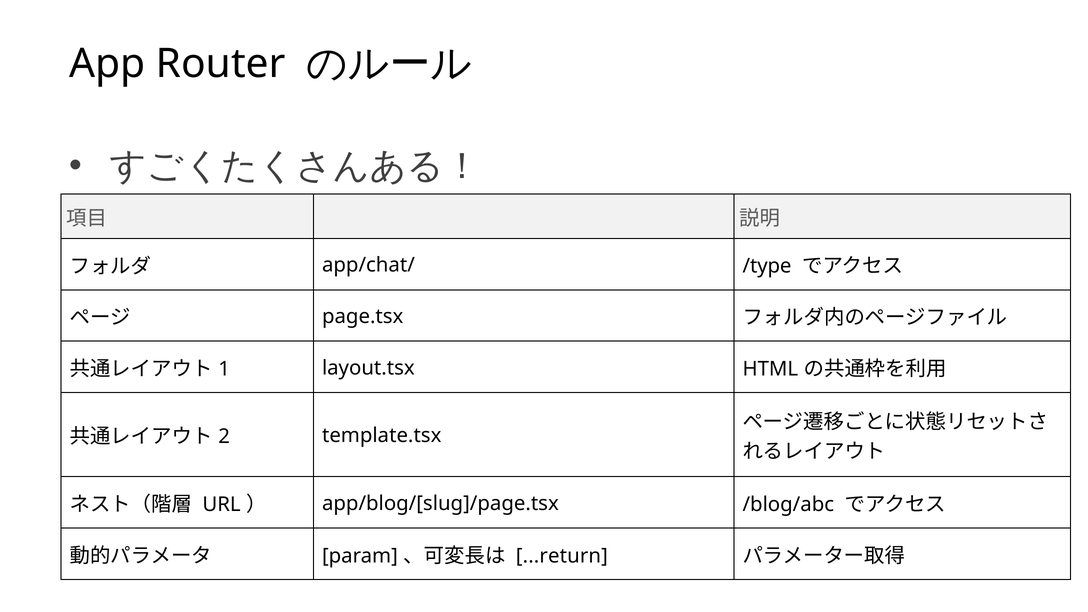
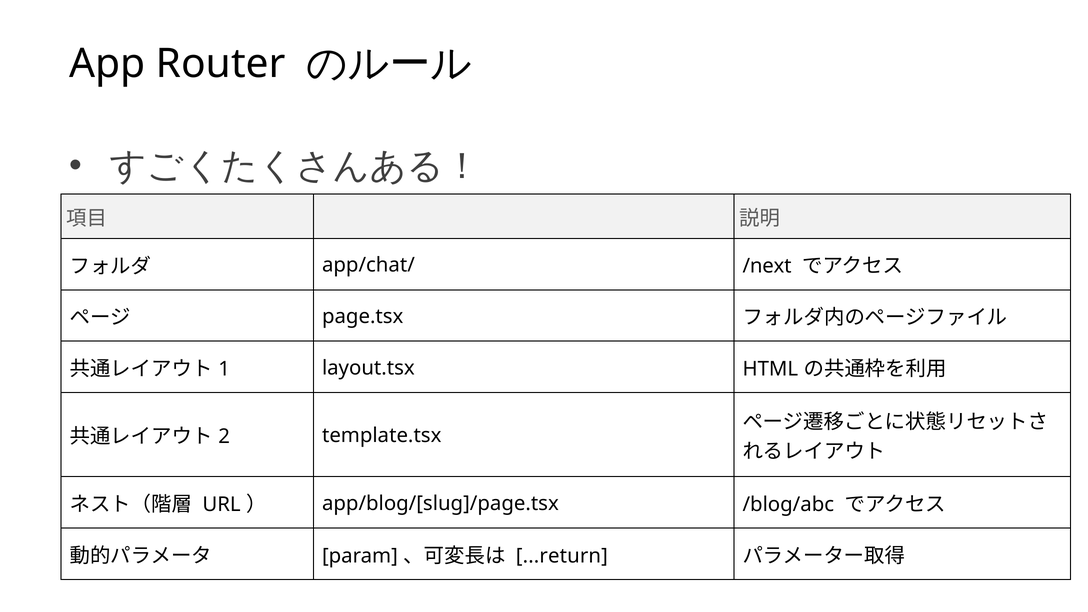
/type: /type -> /next (767, 266)
